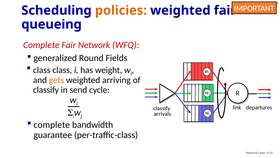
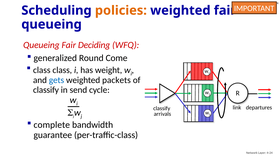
Complete: Complete -> Queueing (41, 45)
Fair Network: Network -> Deciding (94, 45)
Fields: Fields -> Come (117, 58)
gets colour: orange -> blue (57, 80)
arriving: arriving -> packets (116, 80)
